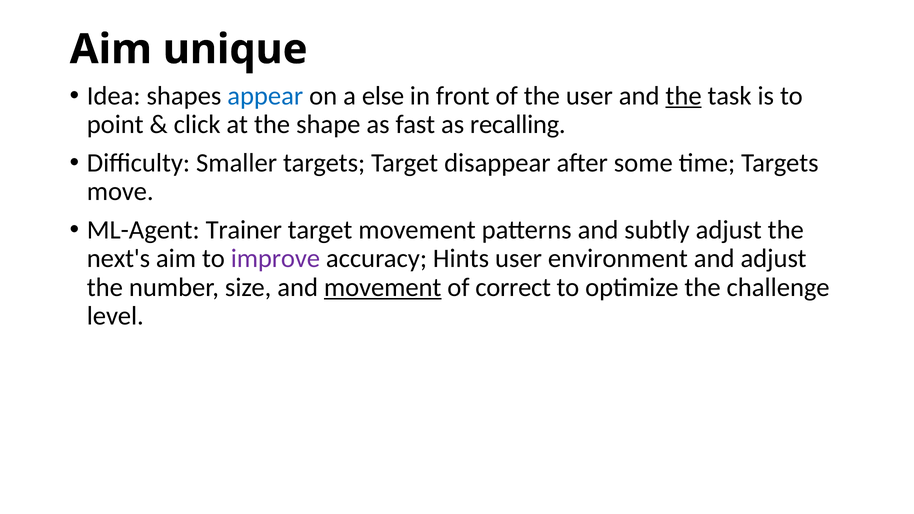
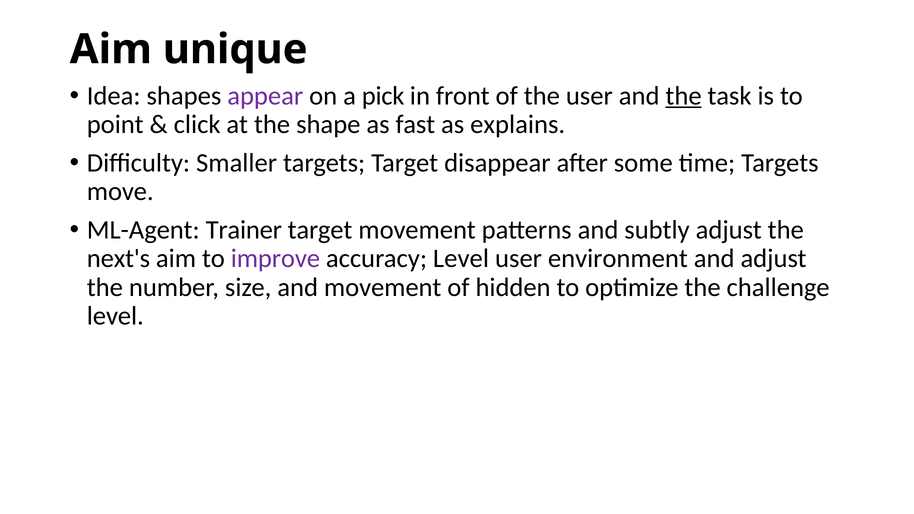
appear colour: blue -> purple (265, 96)
else: else -> pick (383, 96)
recalling: recalling -> explains (518, 125)
accuracy Hints: Hints -> Level (461, 259)
movement underline: present -> none (383, 287)
correct: correct -> hidden (513, 287)
